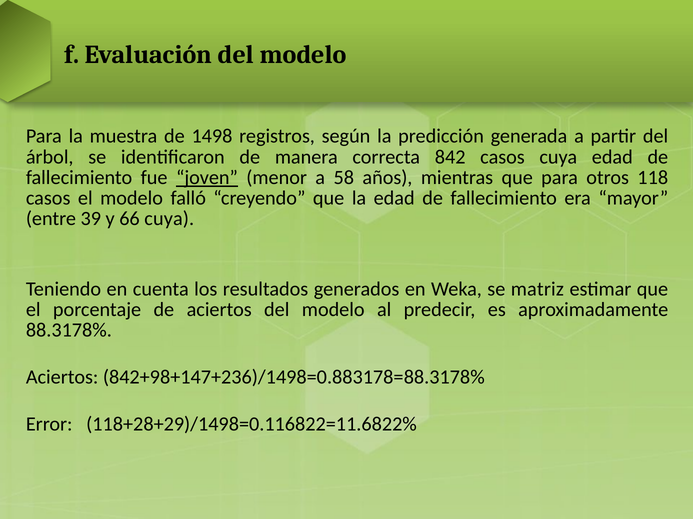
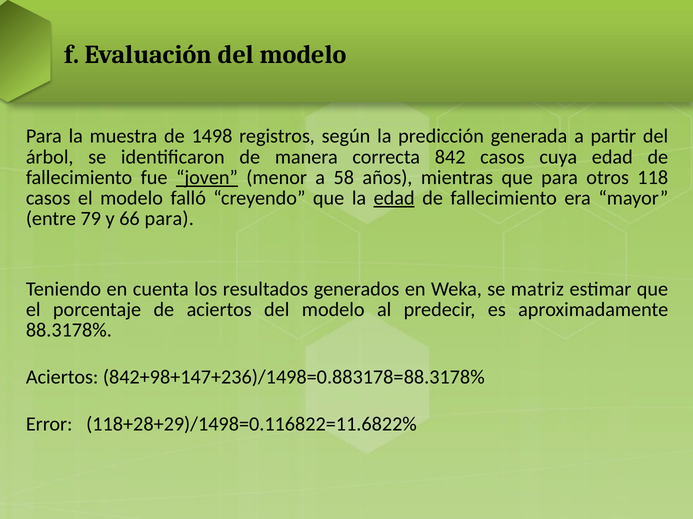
edad underline: none -> present (394, 198)
39: 39 -> 79 (91, 219)
66 cuya: cuya -> para (169, 219)
